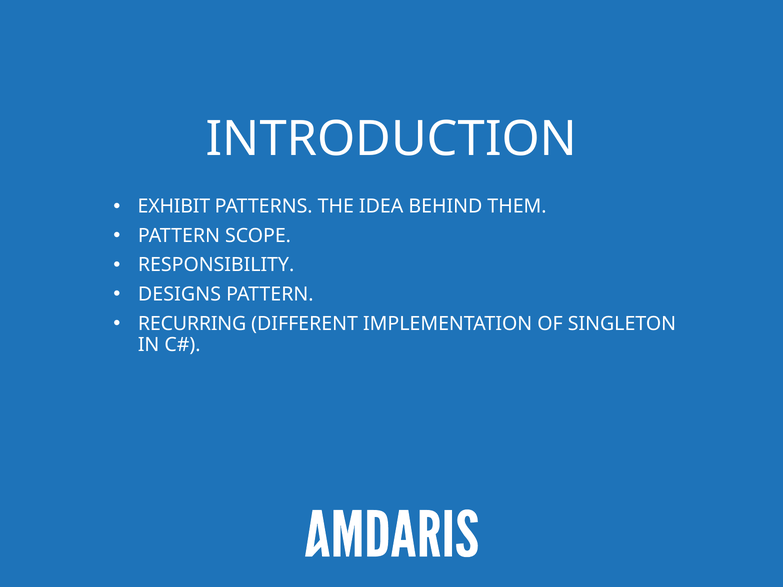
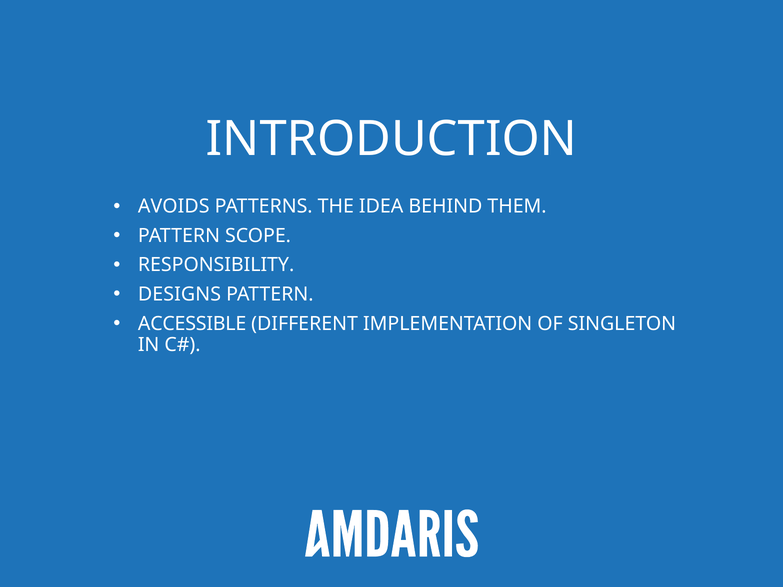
EXHIBIT: EXHIBIT -> AVOIDS (174, 206)
RECURRING: RECURRING -> ACCESSIBLE (192, 324)
